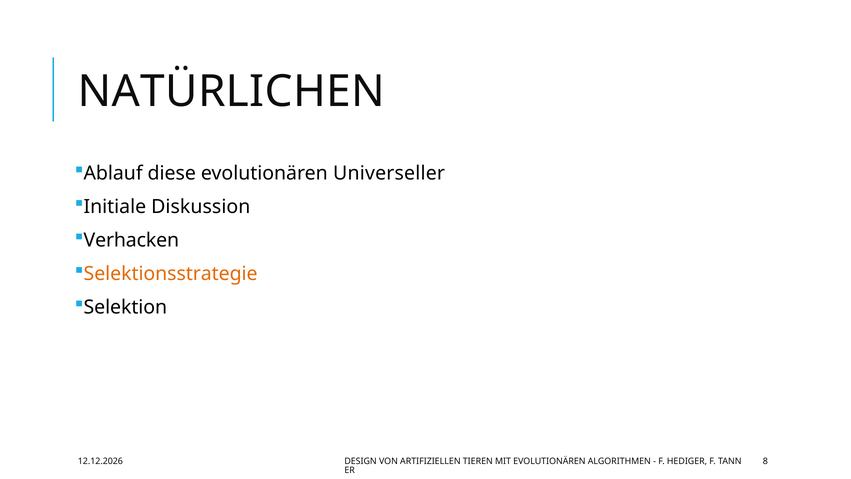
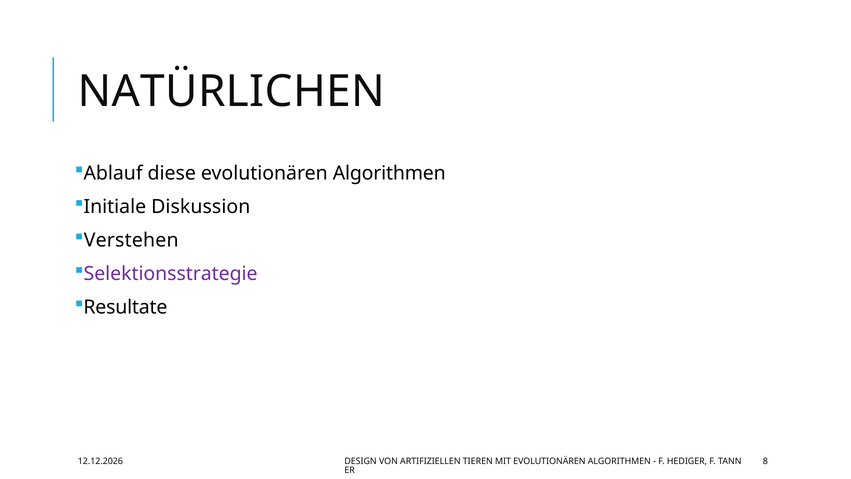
Universeller: Universeller -> Algorithmen (389, 173)
Verhacken: Verhacken -> Verstehen (131, 240)
Selektionsstrategie colour: orange -> purple (171, 274)
Selektion: Selektion -> Resultate (125, 307)
